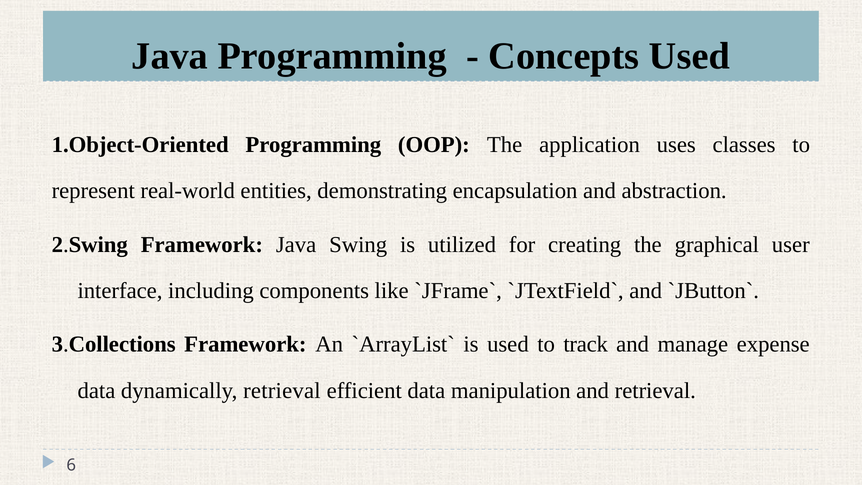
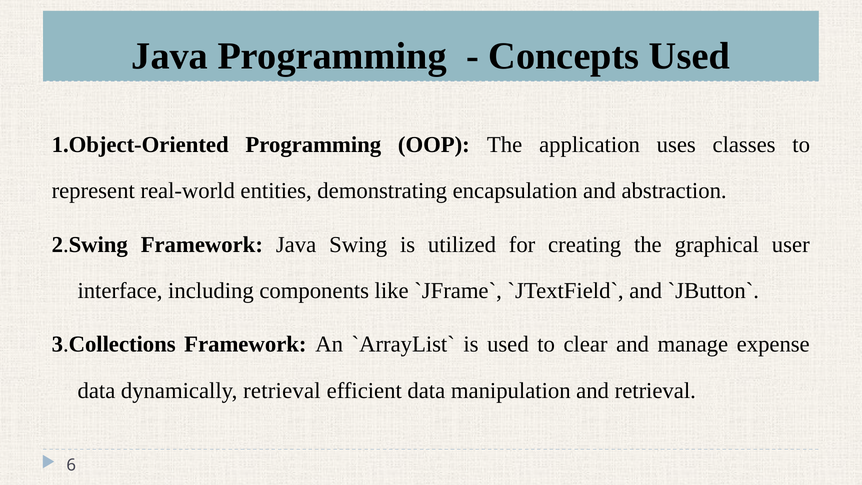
track: track -> clear (586, 344)
